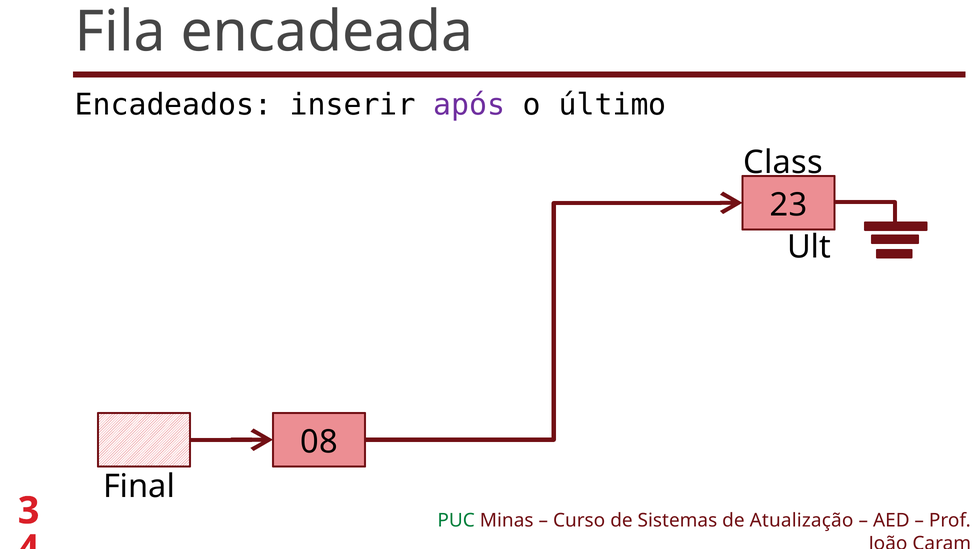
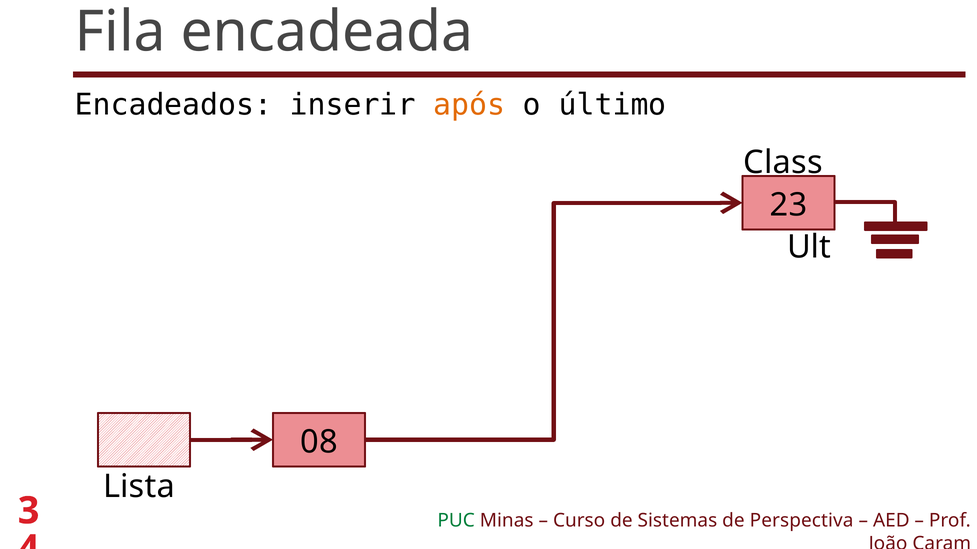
após colour: purple -> orange (469, 105)
Final: Final -> Lista (139, 487)
Atualização: Atualização -> Perspectiva (802, 521)
